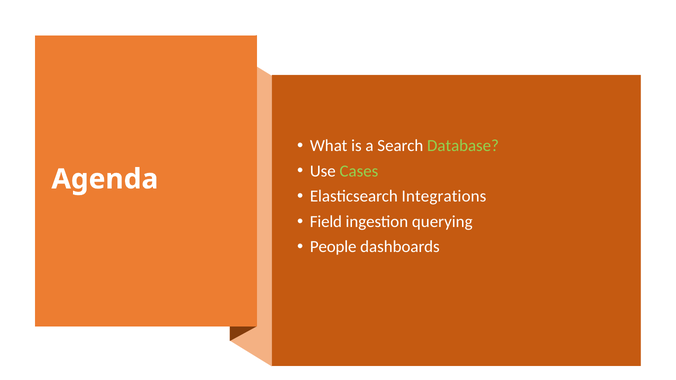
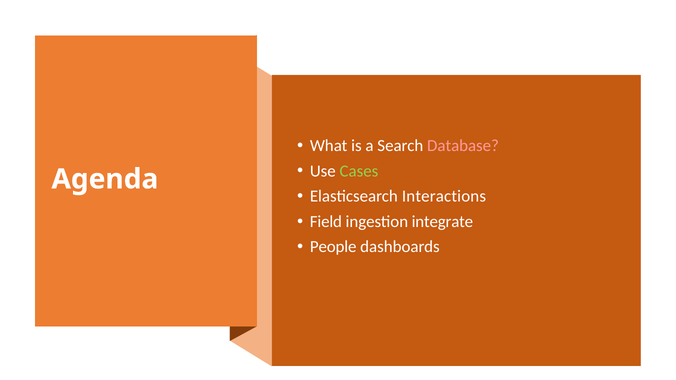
Database colour: light green -> pink (463, 146)
Integrations: Integrations -> Interactions (444, 196)
querying: querying -> integrate (442, 222)
